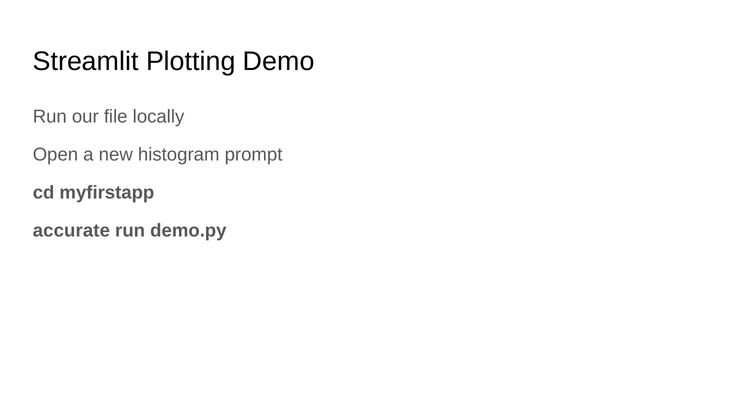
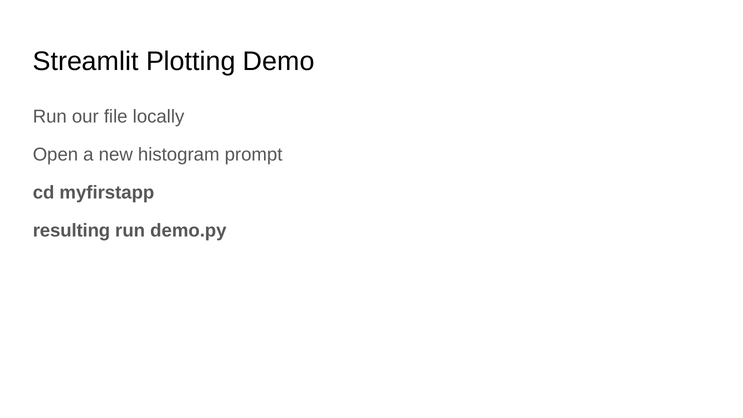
accurate: accurate -> resulting (71, 231)
